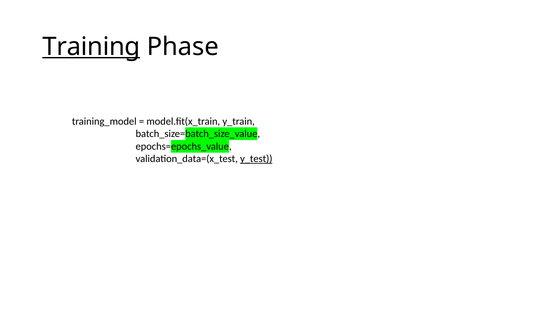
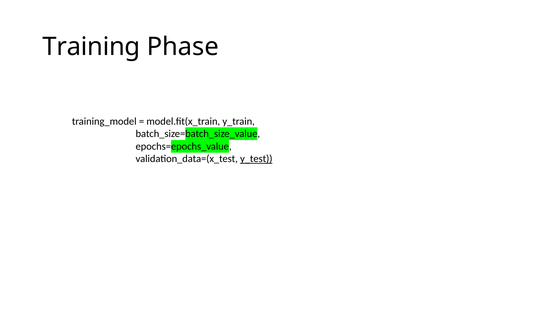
Training underline: present -> none (91, 47)
